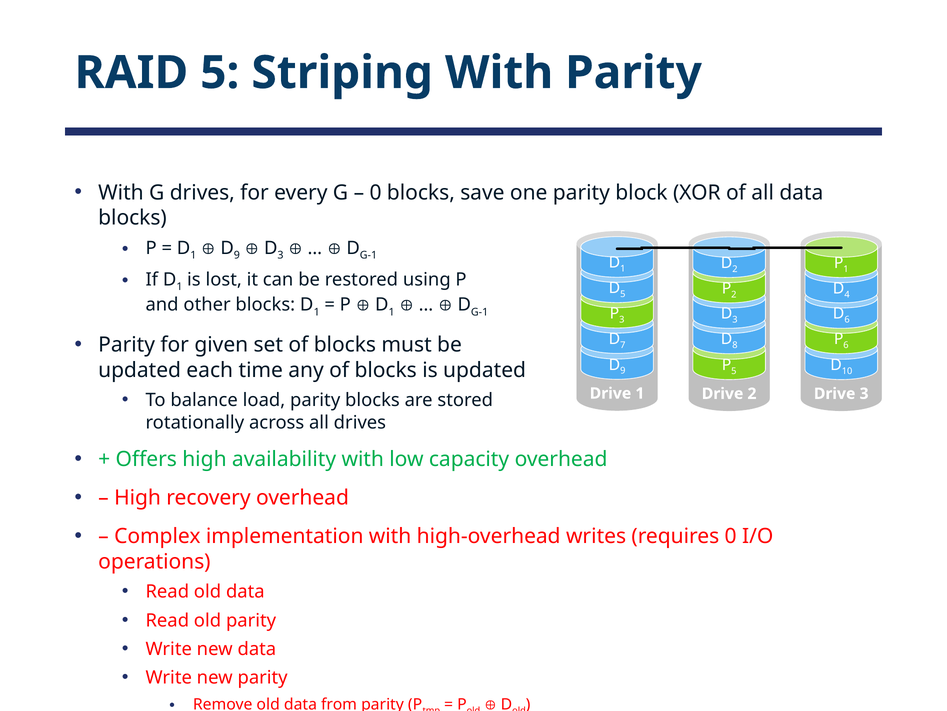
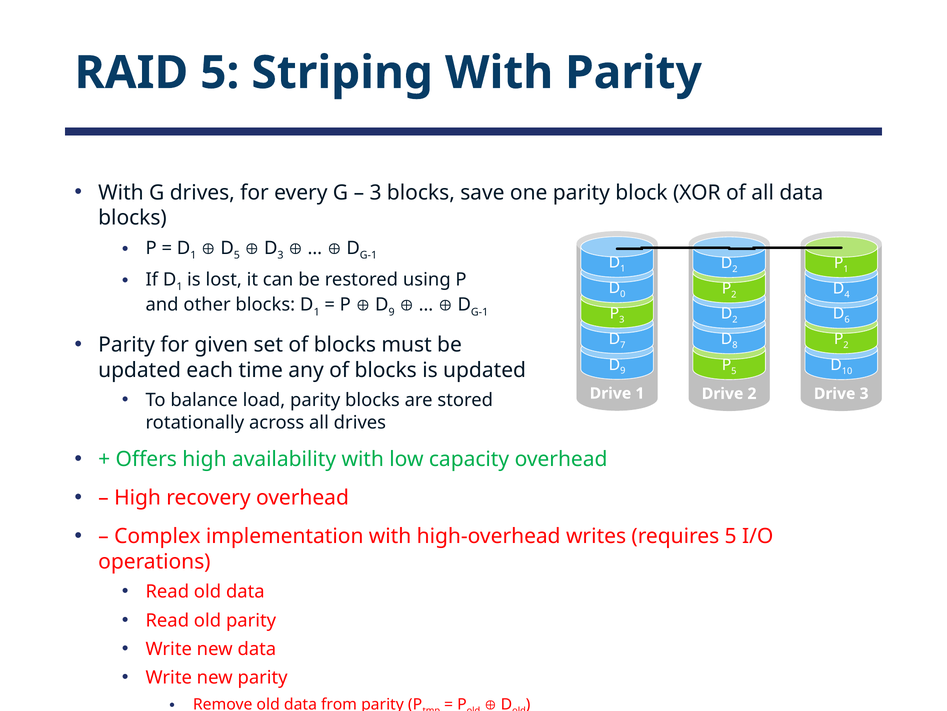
0: 0 -> 3 (376, 192)
9: 9 -> 5 (237, 255)
5: 5 -> 0 (623, 294)
1: 1 -> 9 (392, 312)
3: 3 -> 2 (735, 320)
6: 6 -> 2 (846, 345)
requires 0: 0 -> 5 (731, 536)
